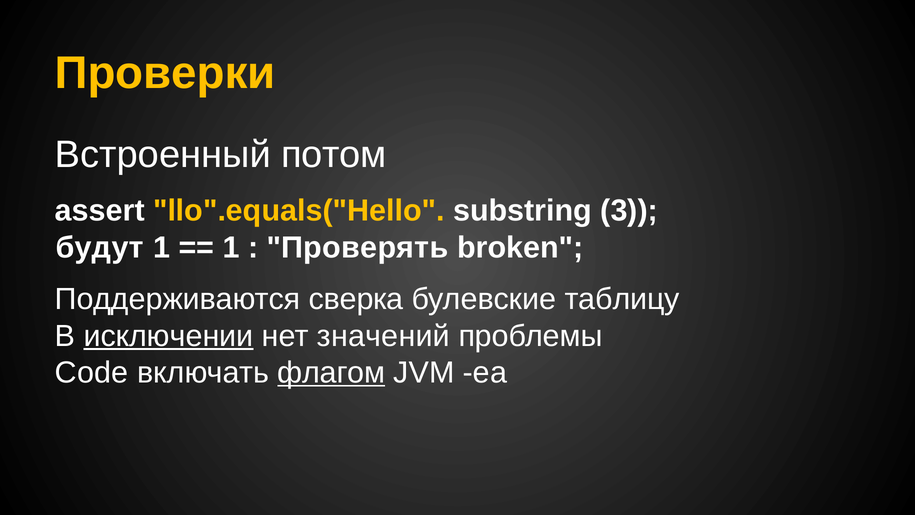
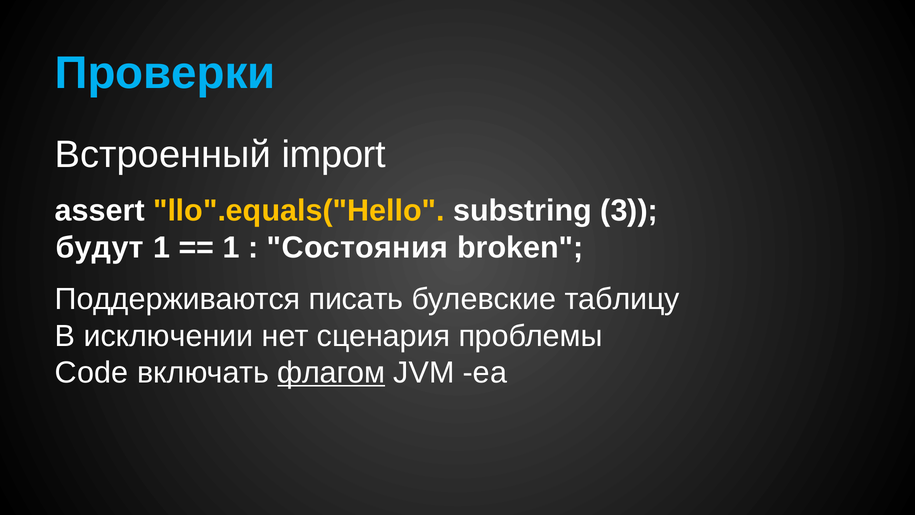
Проверки colour: yellow -> light blue (165, 73)
потом: потом -> import (334, 155)
Проверять: Проверять -> Состояния (357, 247)
сверка: сверка -> писать (356, 299)
исключении underline: present -> none (168, 336)
значений: значений -> сценария (383, 336)
